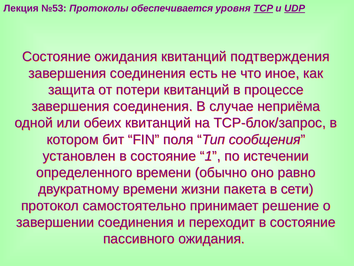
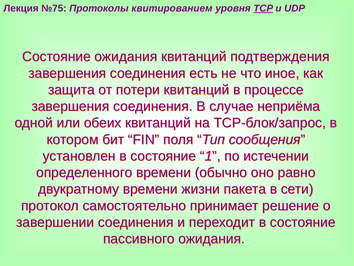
№53: №53 -> №75 (54, 8)
обеспечивается: обеспечивается -> квитированием (172, 8)
UDP underline: present -> none (295, 8)
